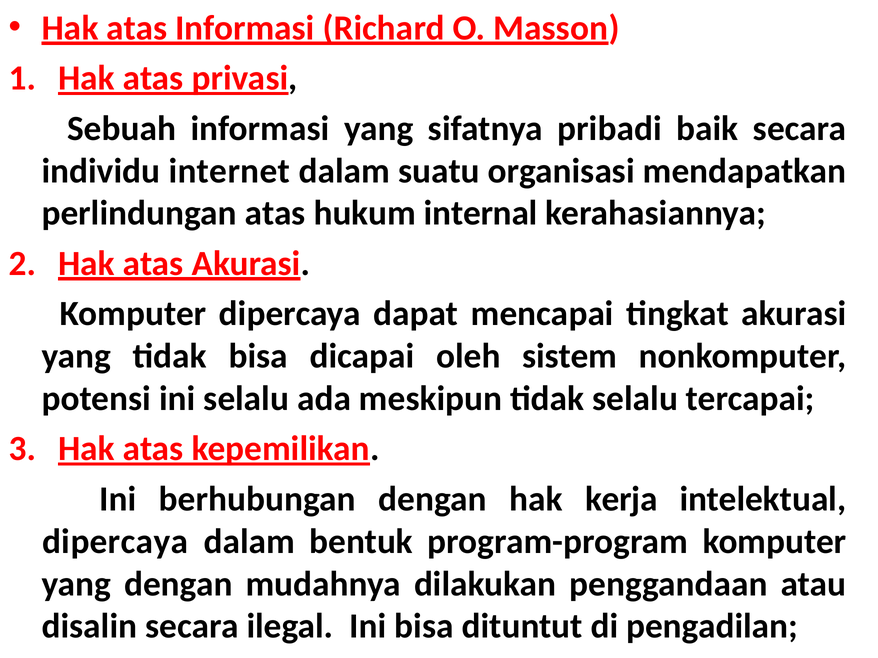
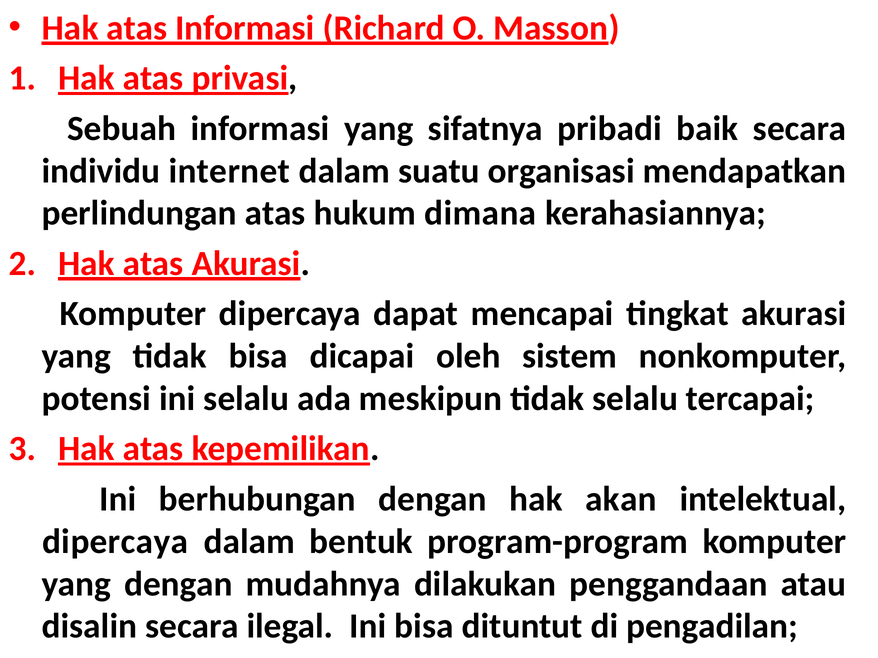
internal: internal -> dimana (480, 213)
kerja: kerja -> akan (621, 499)
